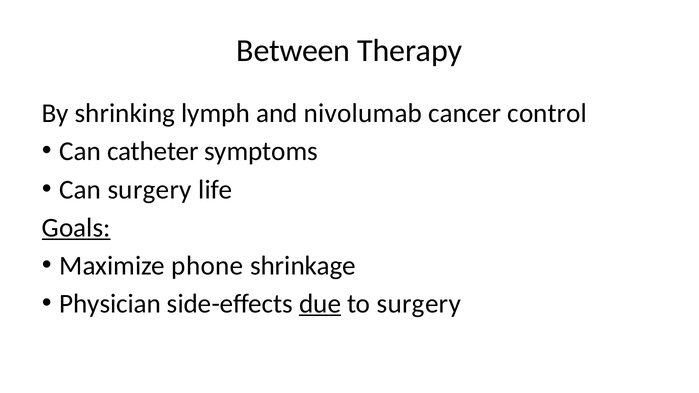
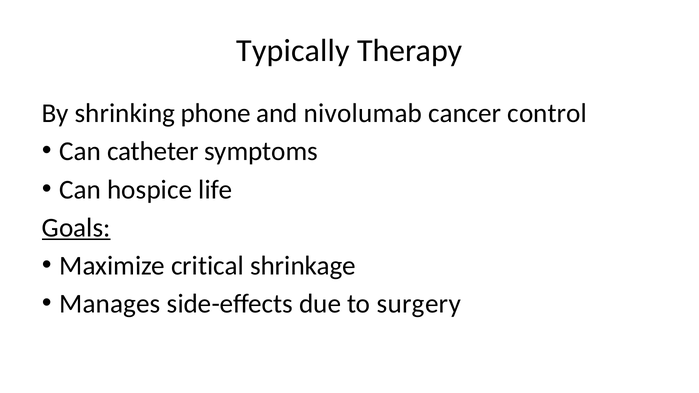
Between: Between -> Typically (293, 51)
lymph: lymph -> phone (216, 113)
Can surgery: surgery -> hospice (150, 190)
phone: phone -> critical (207, 266)
Physician: Physician -> Manages (110, 304)
due underline: present -> none (320, 304)
